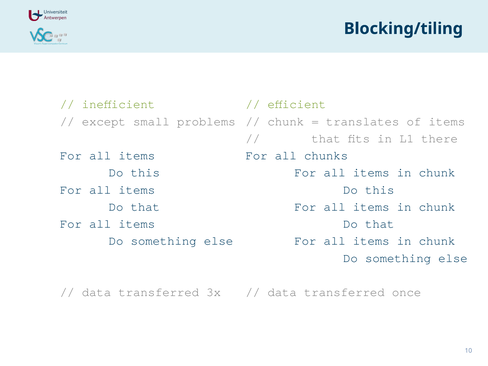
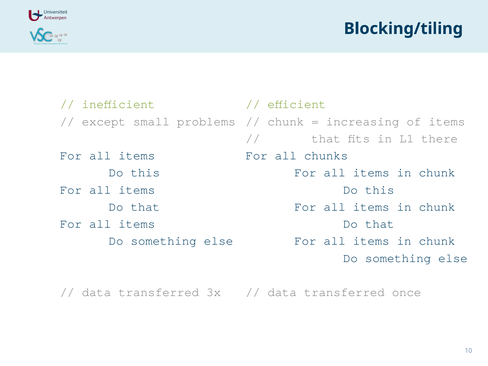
translates: translates -> increasing (363, 121)
